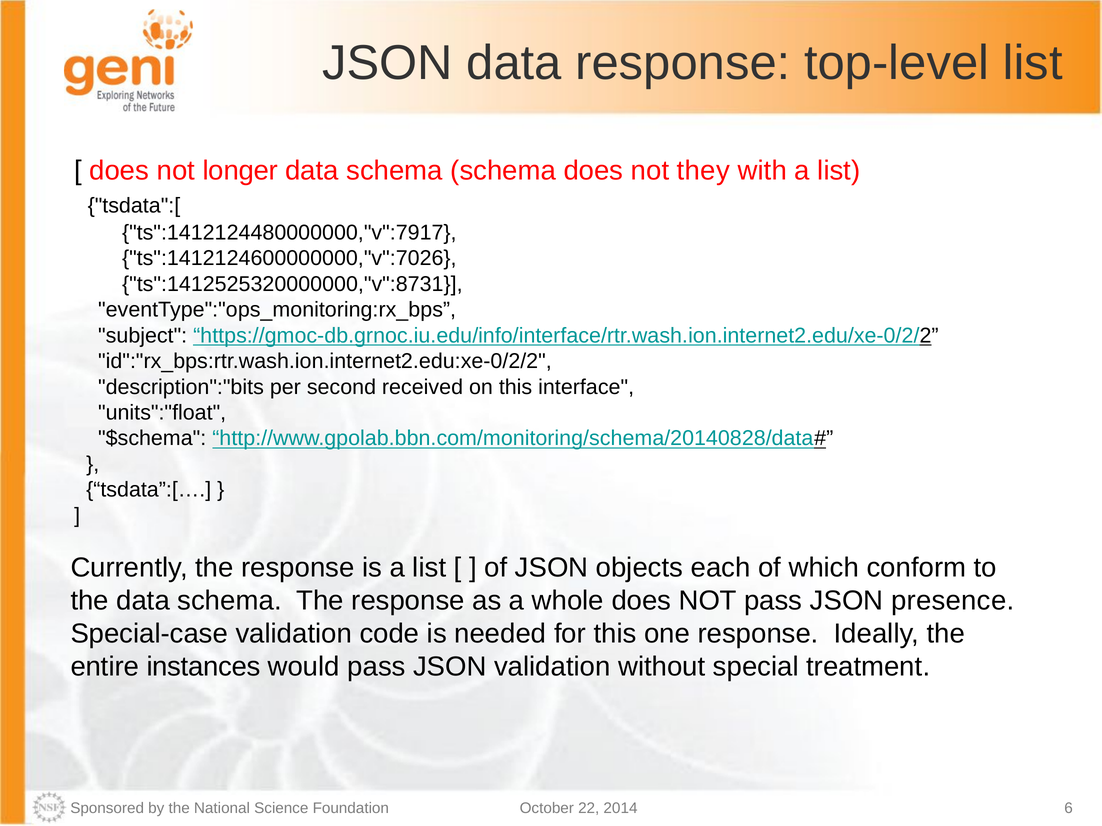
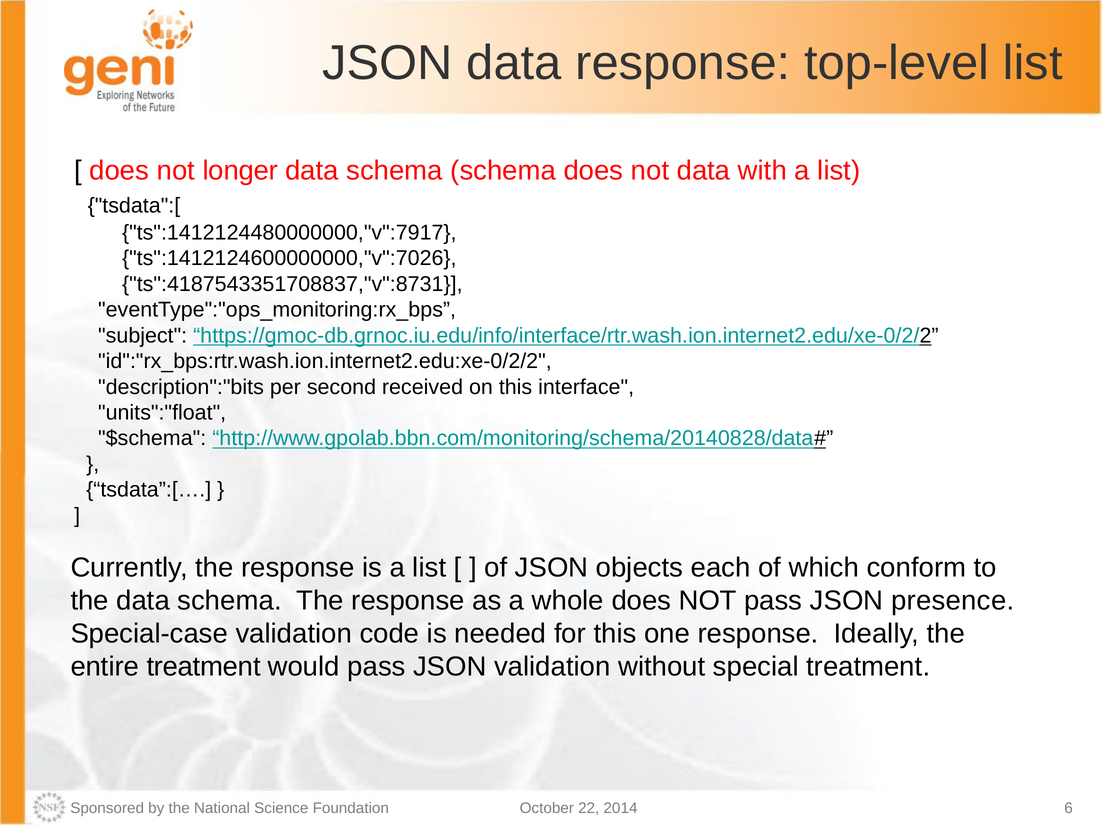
not they: they -> data (704, 171)
ts":1412525320000000,"v":8731: ts":1412525320000000,"v":8731 -> ts":4187543351708837,"v":8731 (292, 284)
entire instances: instances -> treatment (204, 667)
